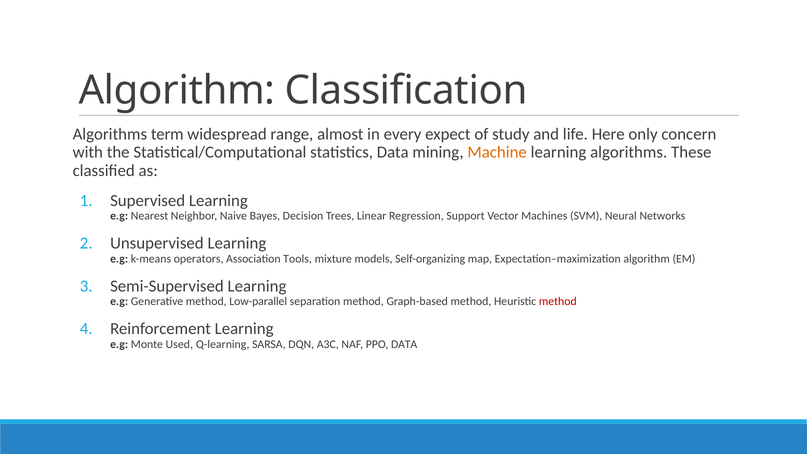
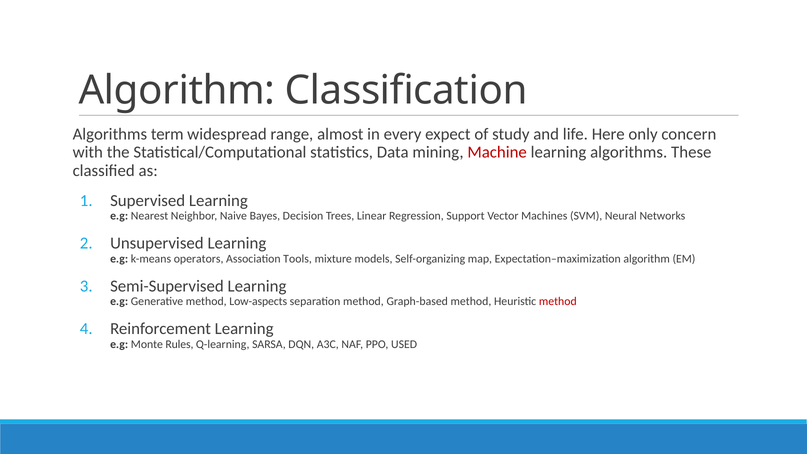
Machine colour: orange -> red (497, 152)
Low-parallel: Low-parallel -> Low-aspects (258, 301)
Used: Used -> Rules (179, 344)
PPO DATA: DATA -> USED (404, 344)
